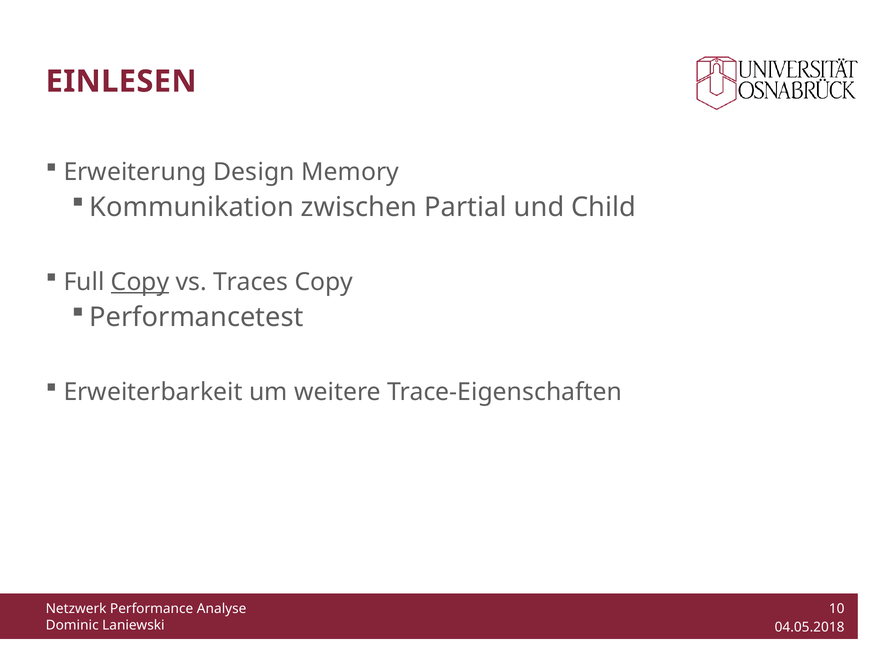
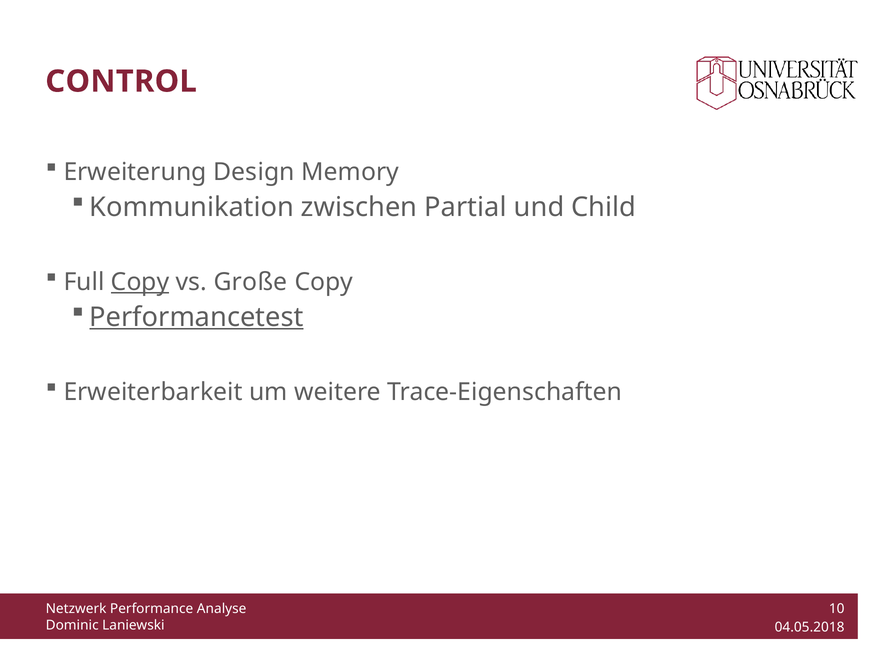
EINLESEN: EINLESEN -> CONTROL (121, 81)
Traces: Traces -> Große (251, 282)
Performancetest underline: none -> present (196, 317)
